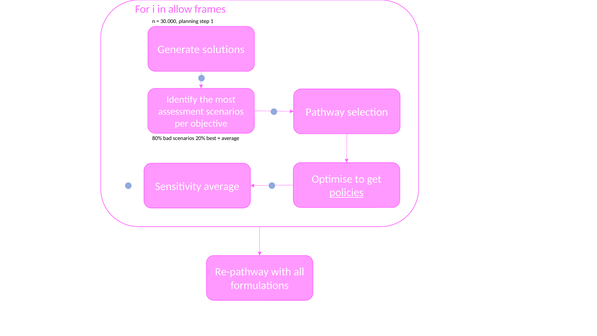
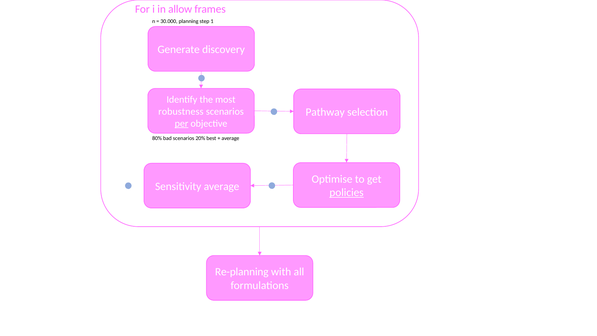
solutions: solutions -> discovery (224, 50)
assessment: assessment -> robustness (181, 111)
per underline: none -> present (182, 123)
Re-pathway: Re-pathway -> Re-planning (242, 272)
